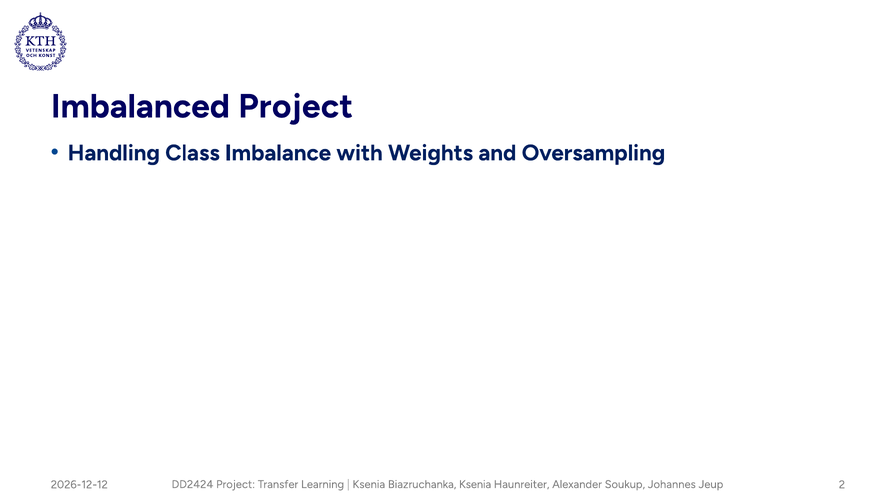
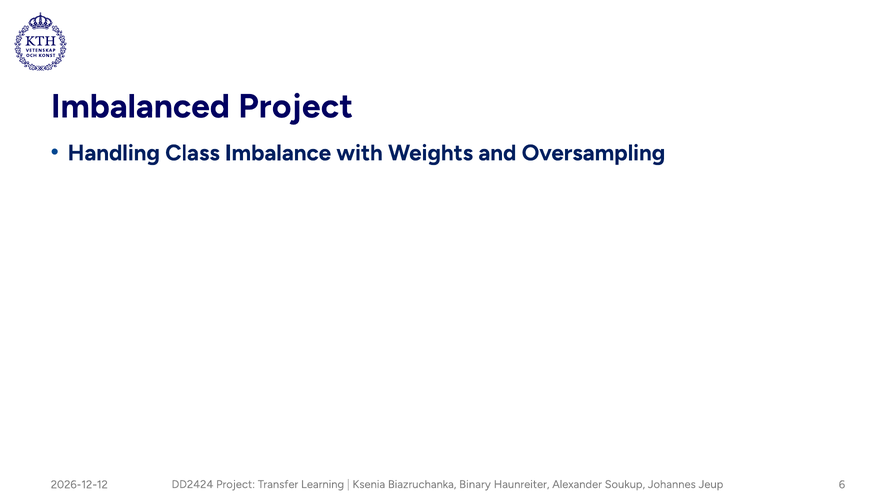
Biazruchanka Ksenia: Ksenia -> Binary (475, 484)
2: 2 -> 6 (842, 485)
